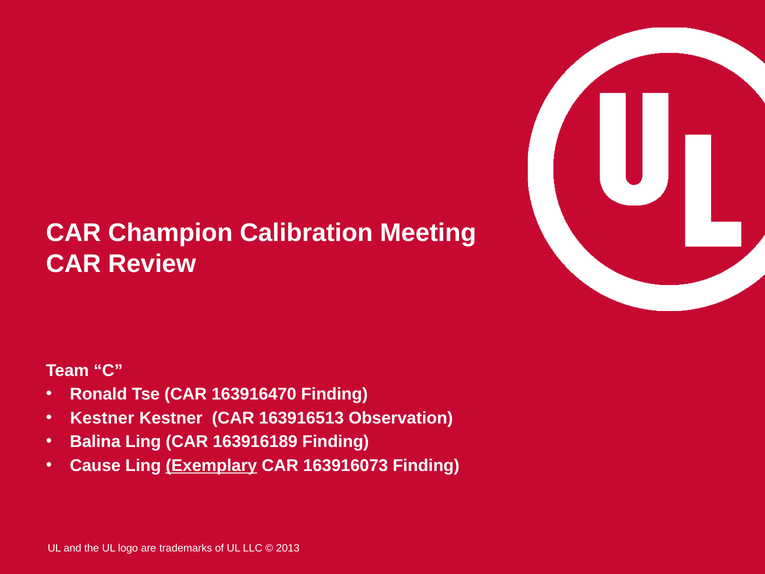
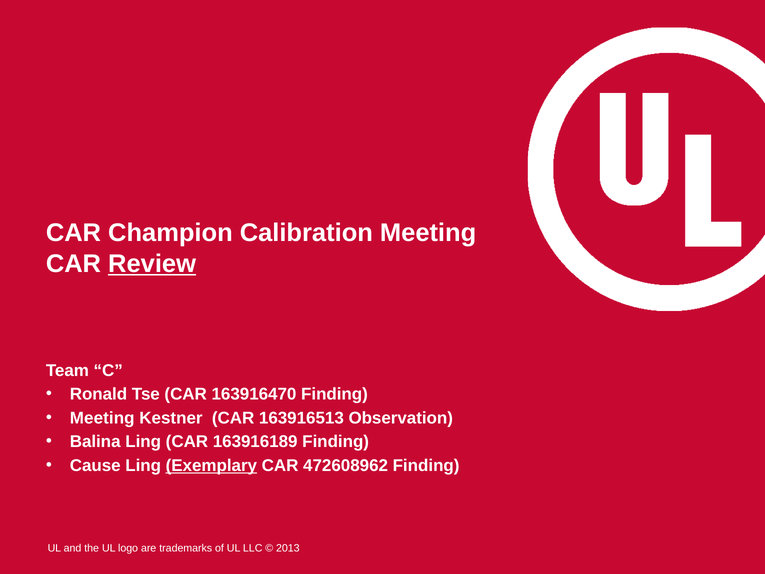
Review underline: none -> present (152, 264)
Kestner: Kestner -> Meeting (102, 418)
163916073: 163916073 -> 472608962 (346, 465)
